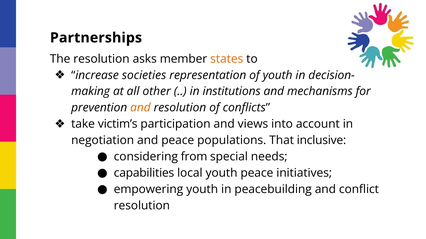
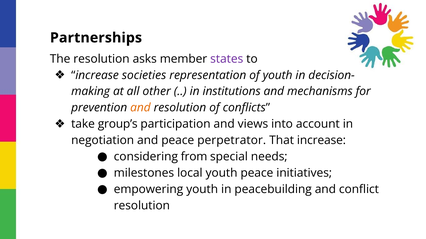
states colour: orange -> purple (227, 59)
victim’s: victim’s -> group’s (118, 124)
populations: populations -> perpetrator (232, 141)
That inclusive: inclusive -> increase (321, 141)
capabilities: capabilities -> milestones (144, 173)
